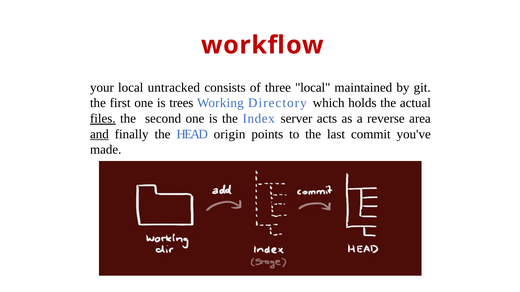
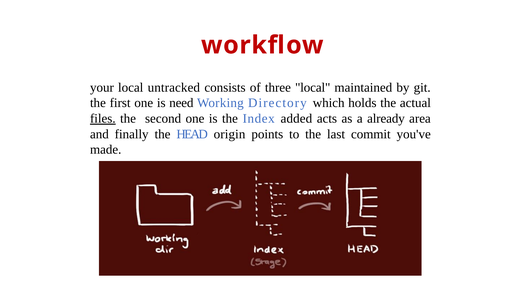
trees: trees -> need (181, 103)
server: server -> added (296, 119)
reverse: reverse -> already (386, 119)
and underline: present -> none (99, 134)
